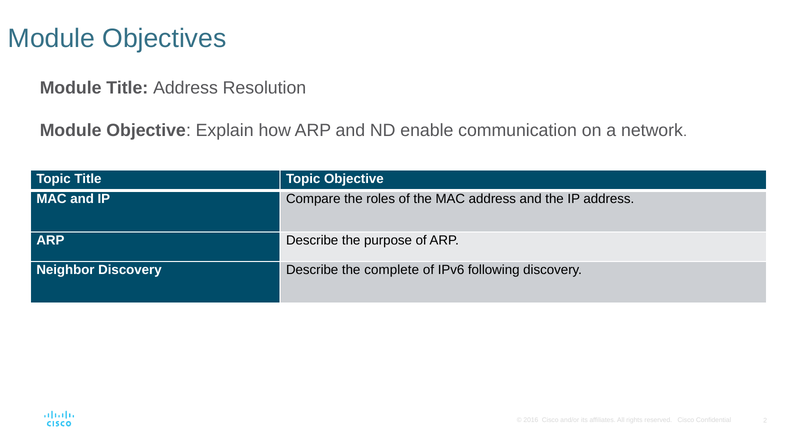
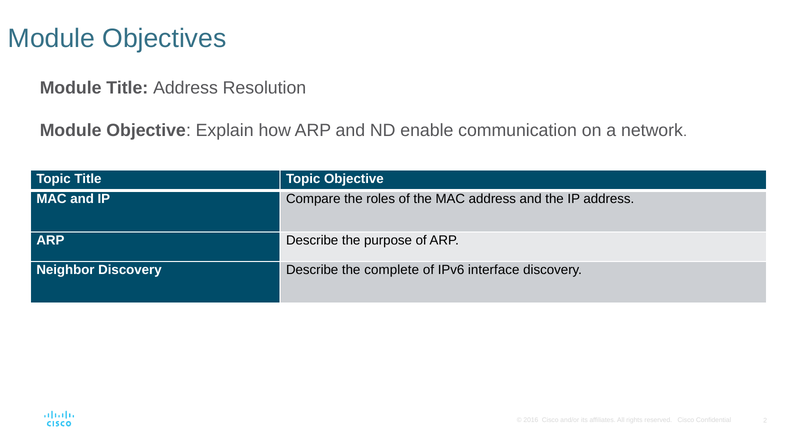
following: following -> interface (494, 270)
